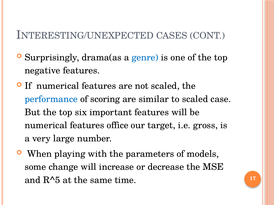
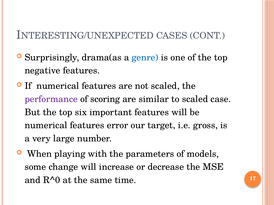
performance colour: blue -> purple (51, 99)
office: office -> error (118, 126)
R^5: R^5 -> R^0 (52, 181)
